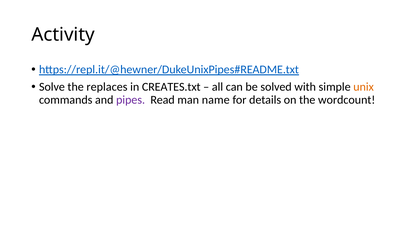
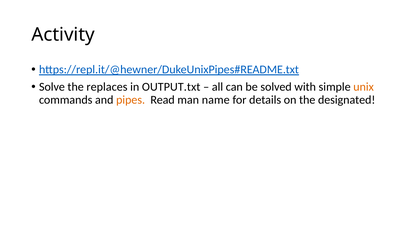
CREATES.txt: CREATES.txt -> OUTPUT.txt (171, 87)
pipes colour: purple -> orange (131, 100)
wordcount: wordcount -> designated (347, 100)
